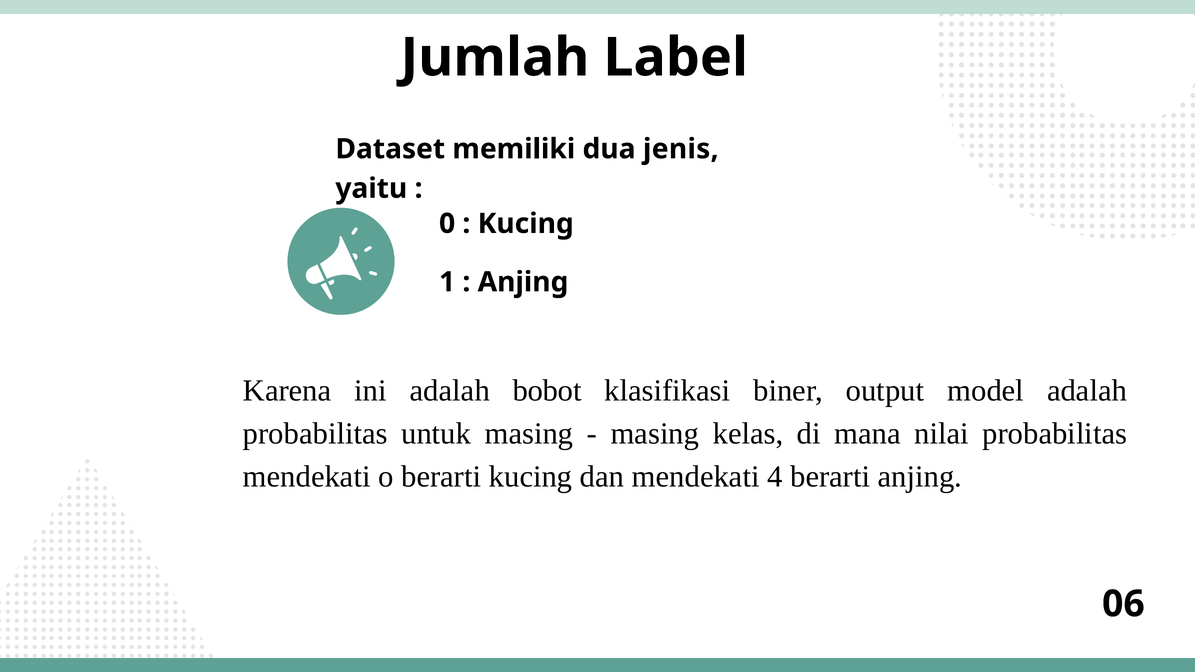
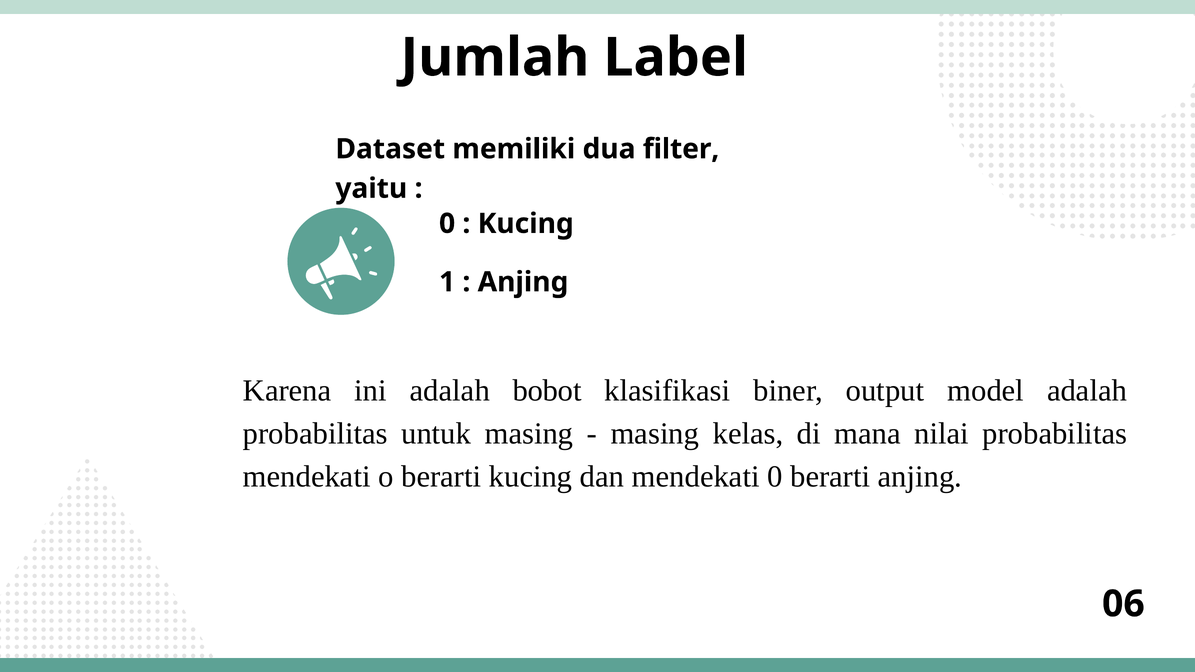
jenis: jenis -> filter (681, 149)
mendekati 4: 4 -> 0 (775, 477)
